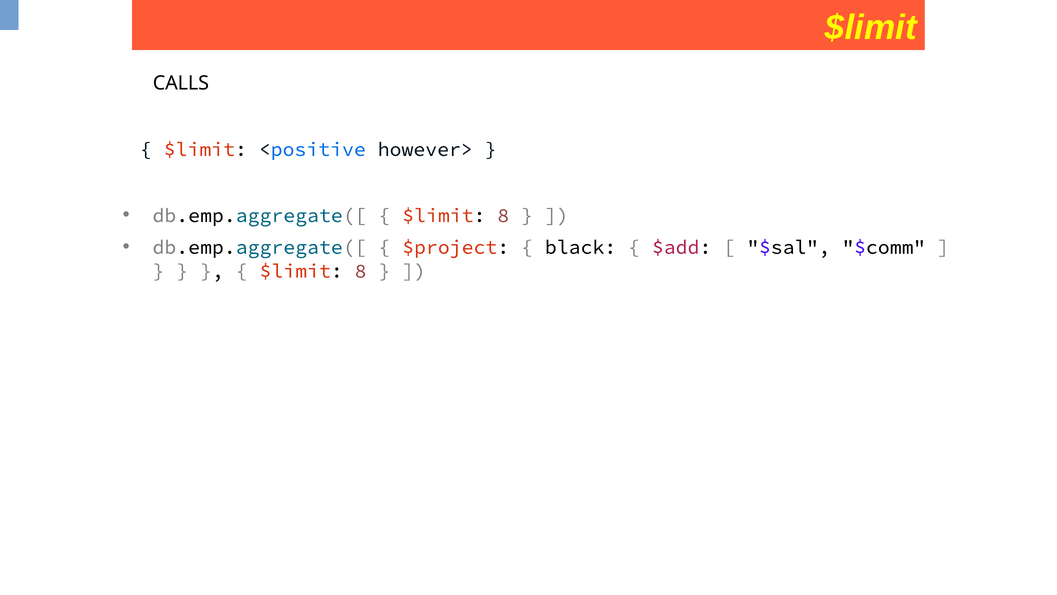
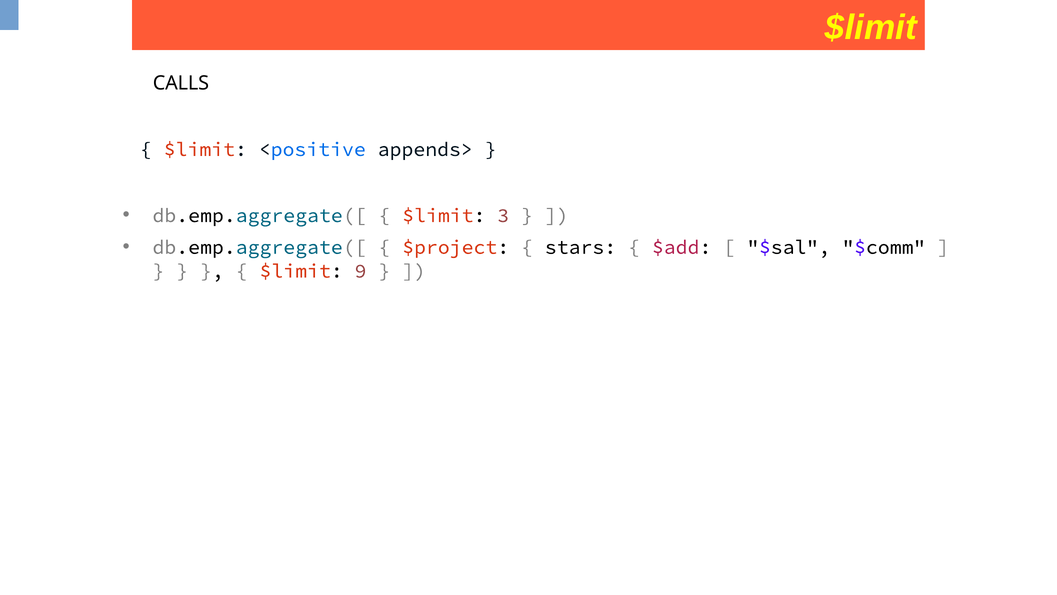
however>: however> -> appends> (425, 149)
8: 8 -> 3 (503, 215)
black: black -> stars (581, 247)
8: 8 -> 9 (361, 271)
